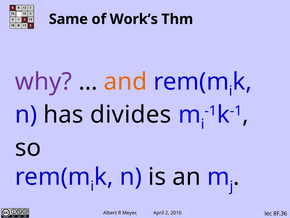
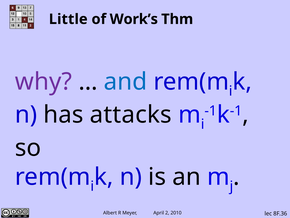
Same: Same -> Little (68, 19)
and colour: orange -> blue (125, 82)
divides: divides -> attacks (131, 115)
